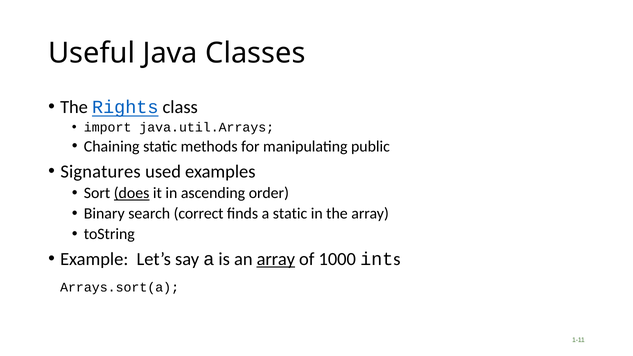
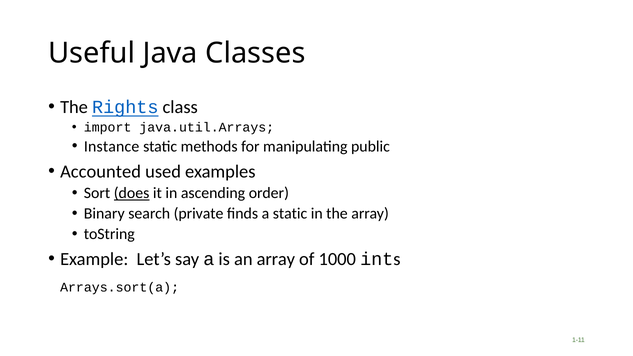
Chaining: Chaining -> Instance (112, 146)
Signatures: Signatures -> Accounted (101, 171)
correct: correct -> private (199, 214)
array underline: present -> none (276, 259)
